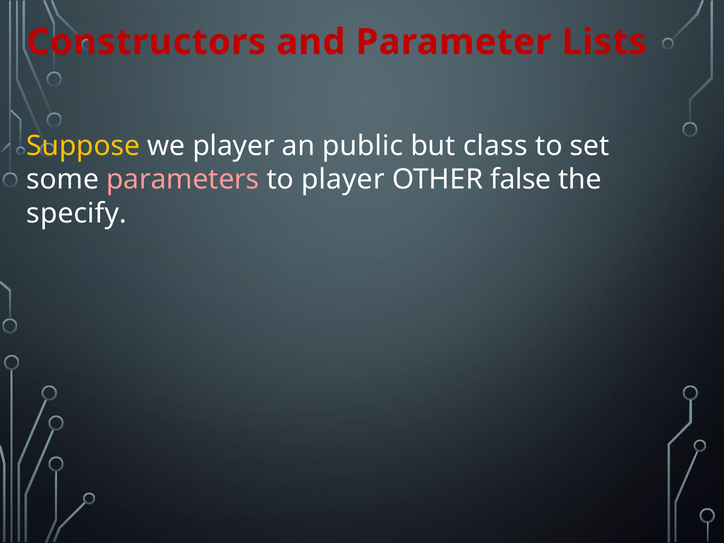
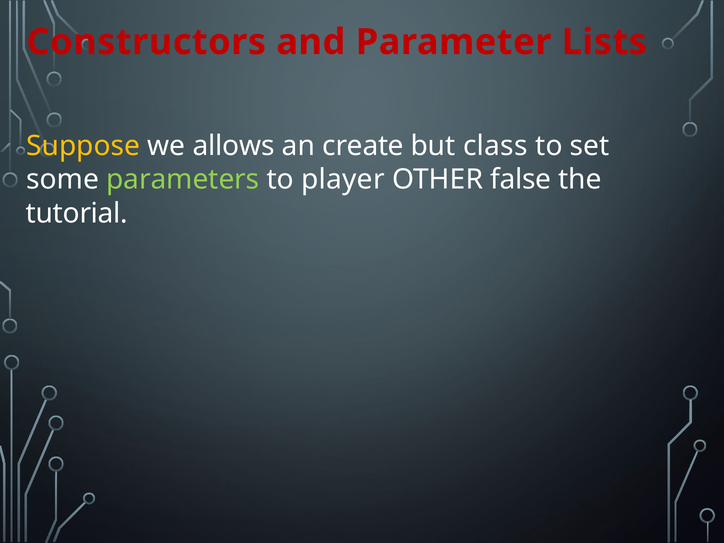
we player: player -> allows (234, 146)
public: public -> create (363, 146)
parameters colour: pink -> light green (183, 180)
specify: specify -> tutorial (77, 213)
